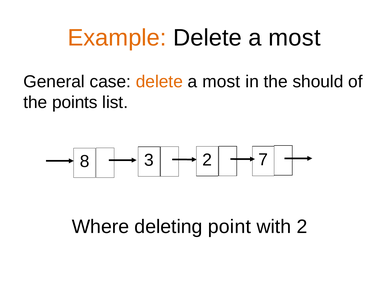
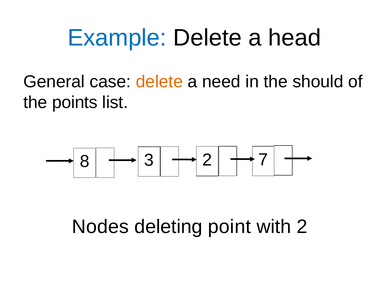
Example colour: orange -> blue (117, 38)
most: most -> head (295, 38)
most: most -> need (221, 82)
Where: Where -> Nodes (100, 227)
